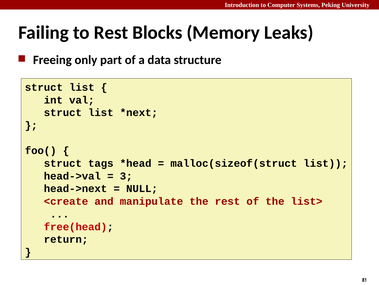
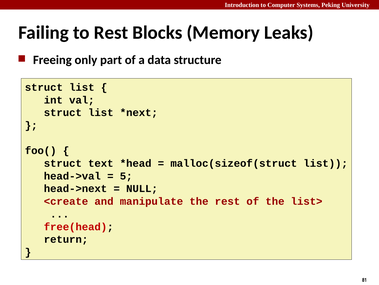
tags: tags -> text (101, 163)
3: 3 -> 5 (126, 176)
